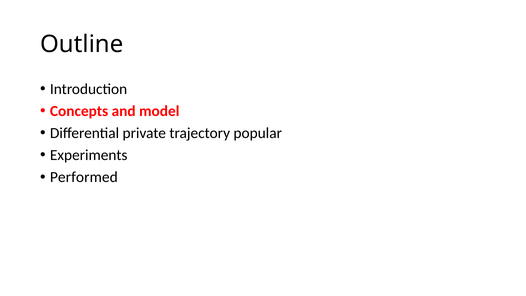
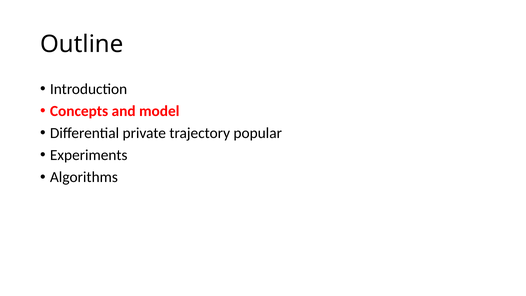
Performed: Performed -> Algorithms (84, 177)
